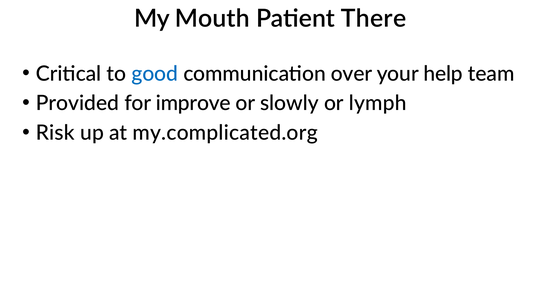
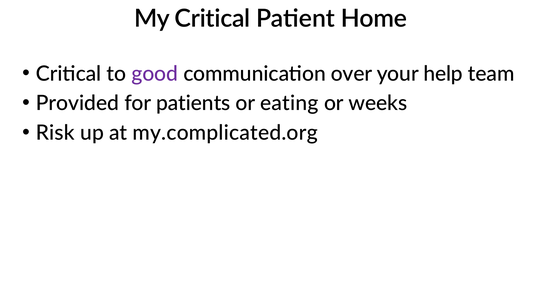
My Mouth: Mouth -> Critical (212, 19)
There: There -> Home (374, 19)
good colour: blue -> purple (155, 74)
improve: improve -> patients (193, 103)
slowly: slowly -> eating (289, 103)
lymph: lymph -> weeks (378, 103)
